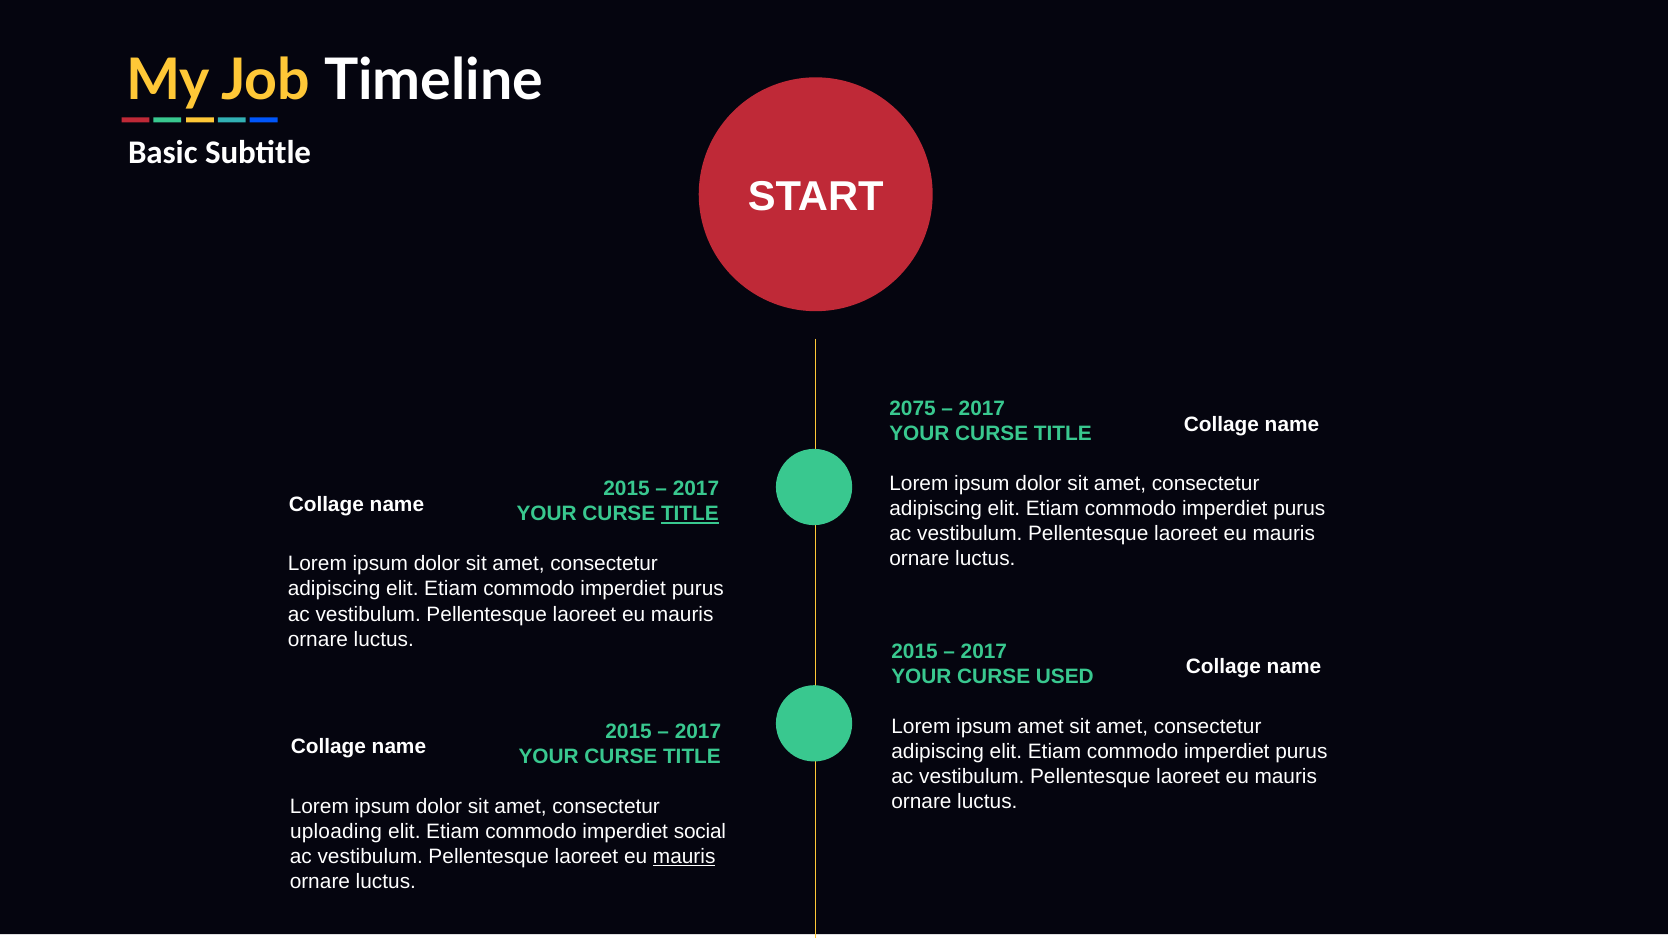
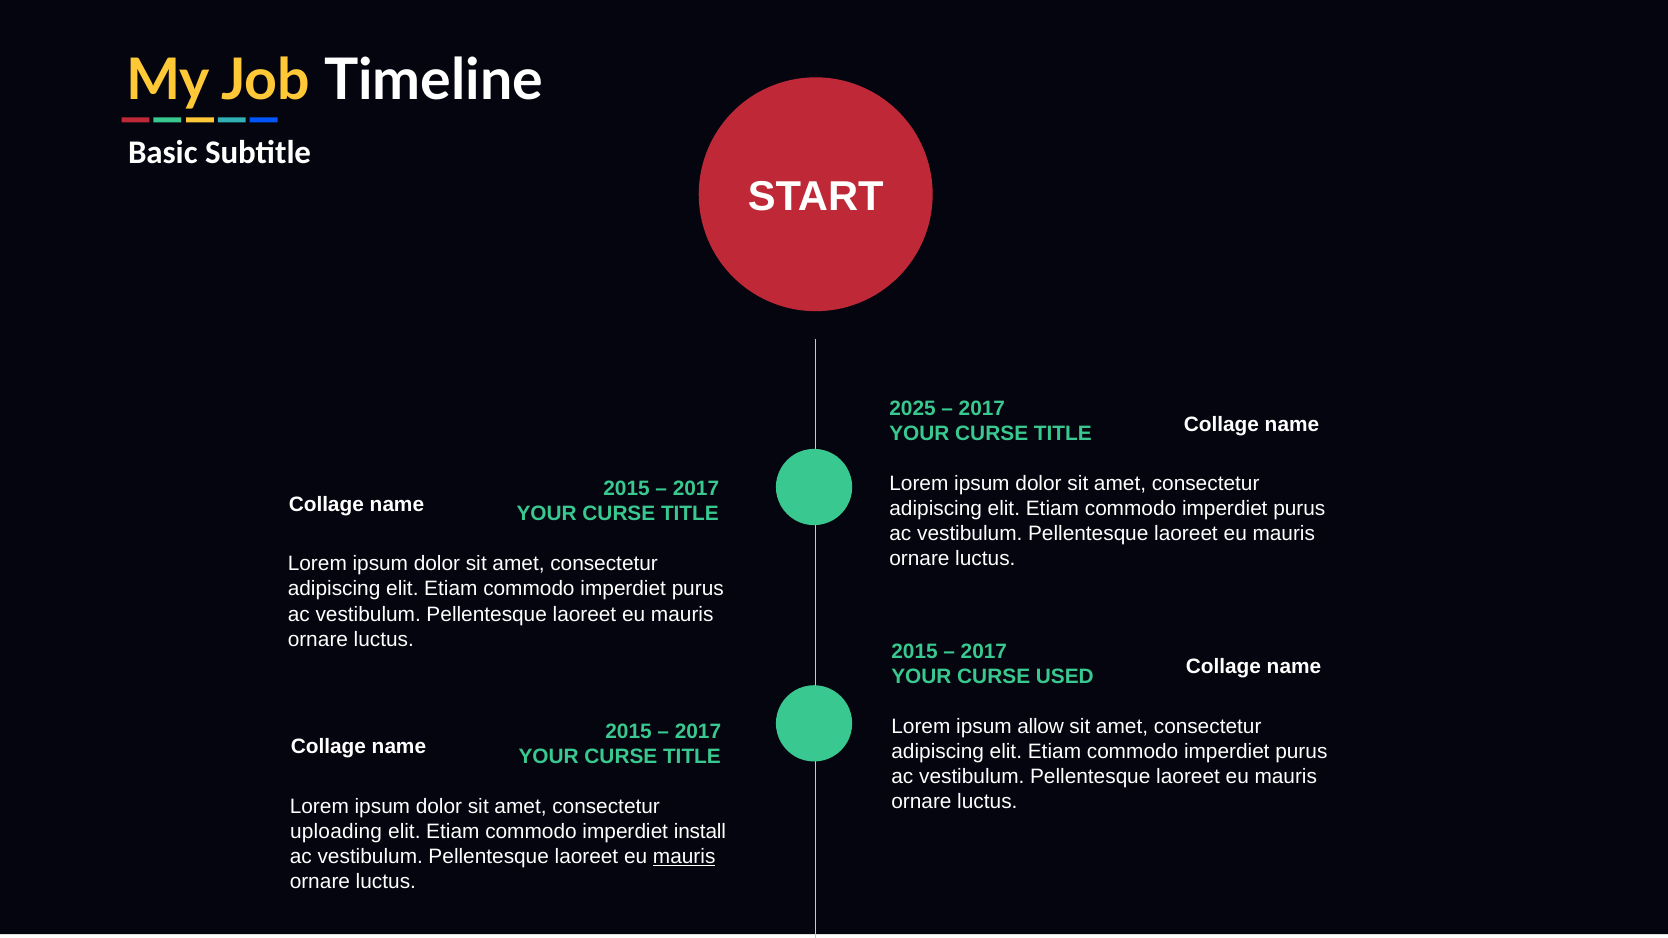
2075: 2075 -> 2025 (913, 409)
TITLE underline: present -> none (690, 514)
ipsum amet: amet -> allow (1041, 726)
social: social -> install (700, 831)
